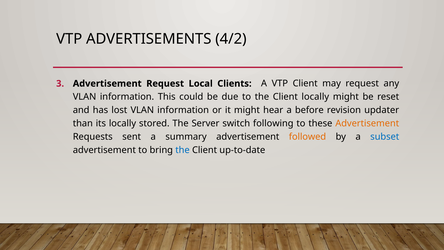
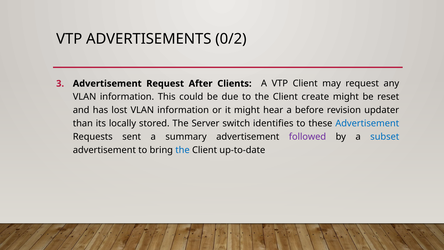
4/2: 4/2 -> 0/2 (231, 39)
Local: Local -> After (201, 83)
Client locally: locally -> create (315, 97)
following: following -> identifies (273, 123)
Advertisement colour: orange -> blue (367, 123)
followed colour: orange -> purple (307, 137)
